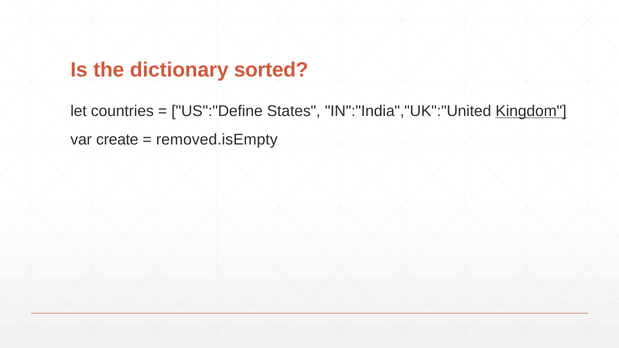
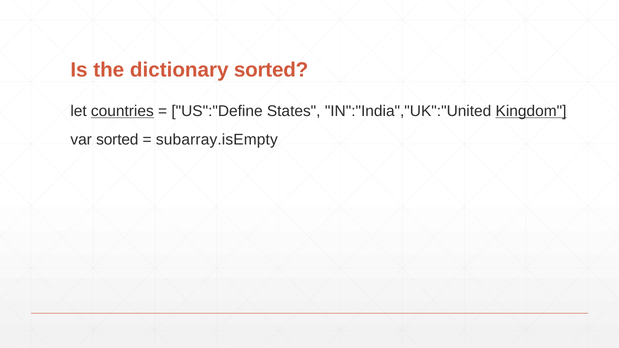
countries underline: none -> present (122, 111)
var create: create -> sorted (117, 139)
removed.isEmpty: removed.isEmpty -> subarray.isEmpty (217, 139)
